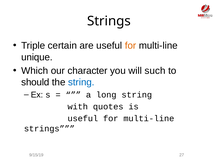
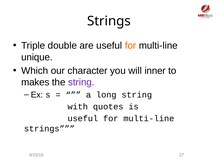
certain: certain -> double (62, 46)
such: such -> inner (155, 71)
should: should -> makes (35, 83)
string colour: blue -> purple (81, 83)
